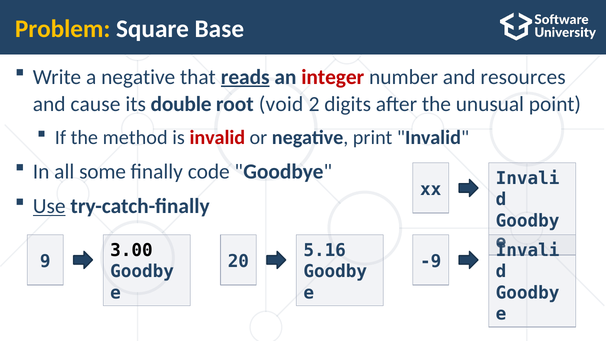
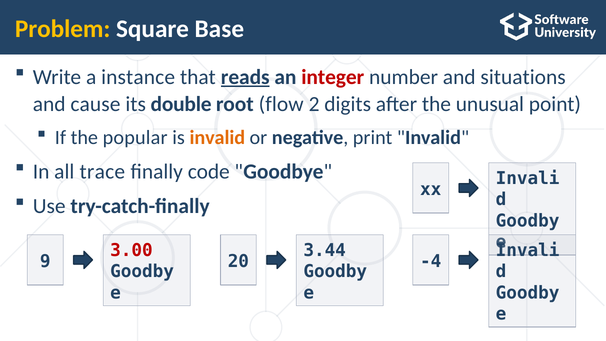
a negative: negative -> instance (138, 77)
resources: resources -> situations (523, 77)
void: void -> flow (281, 104)
method: method -> popular (135, 138)
invalid colour: red -> orange (217, 138)
some: some -> trace (102, 172)
Use underline: present -> none (49, 206)
3.00 colour: black -> red (131, 250)
5.16: 5.16 -> 3.44 (325, 250)
-9: -9 -> -4 (431, 261)
